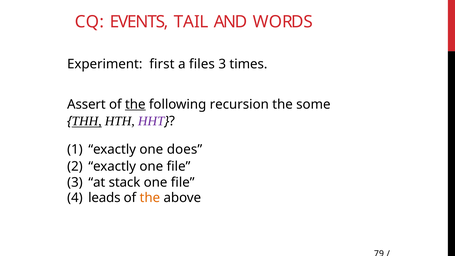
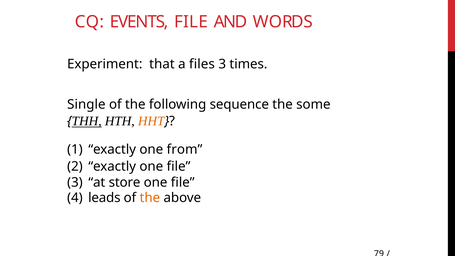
EVENTS TAIL: TAIL -> FILE (191, 22)
first: first -> that (162, 64)
Assert: Assert -> Single (86, 104)
the underline: present -> none (135, 104)
recursion: recursion -> sequence (239, 104)
HHT colour: purple -> orange (151, 121)
does: does -> from (185, 149)
stack: stack -> store (125, 183)
